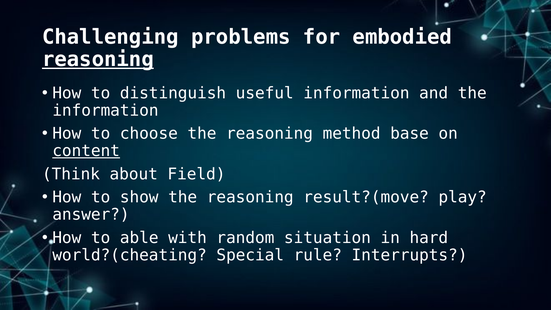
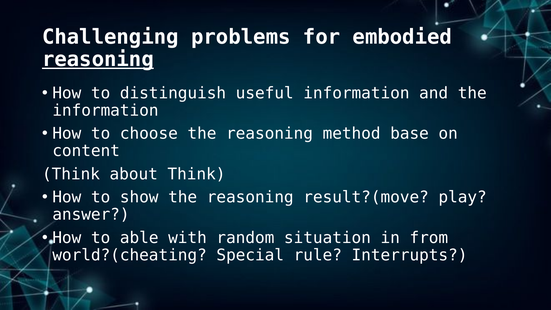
content underline: present -> none (86, 151)
about Field: Field -> Think (196, 174)
hard: hard -> from (429, 238)
